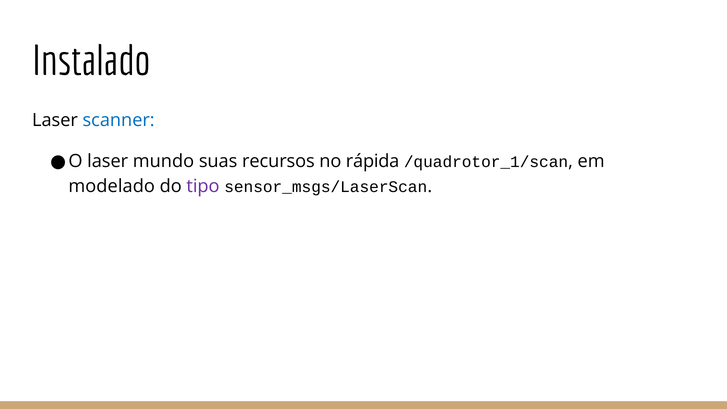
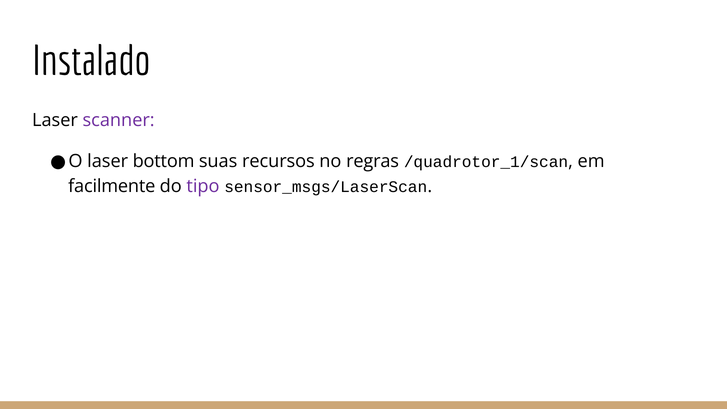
scanner colour: blue -> purple (119, 120)
mundo: mundo -> bottom (164, 161)
rápida: rápida -> regras (373, 161)
modelado: modelado -> facilmente (112, 186)
